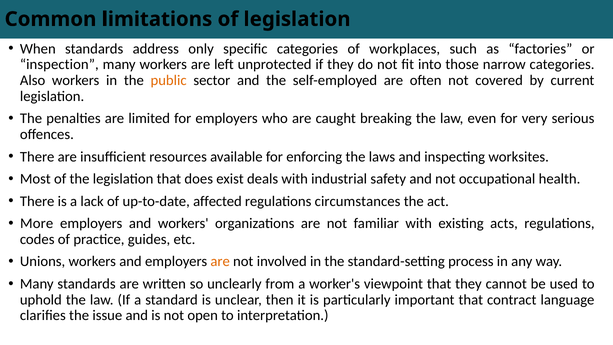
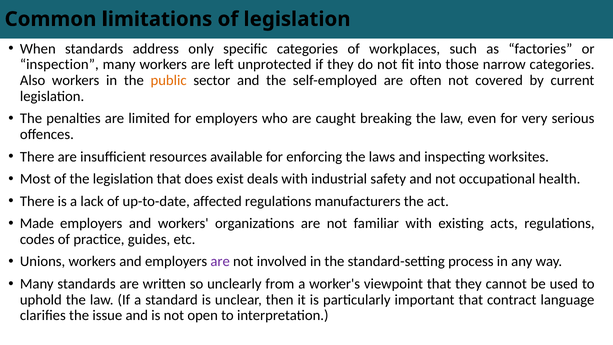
circumstances: circumstances -> manufacturers (358, 201)
More: More -> Made (37, 223)
are colour: orange -> purple (220, 261)
